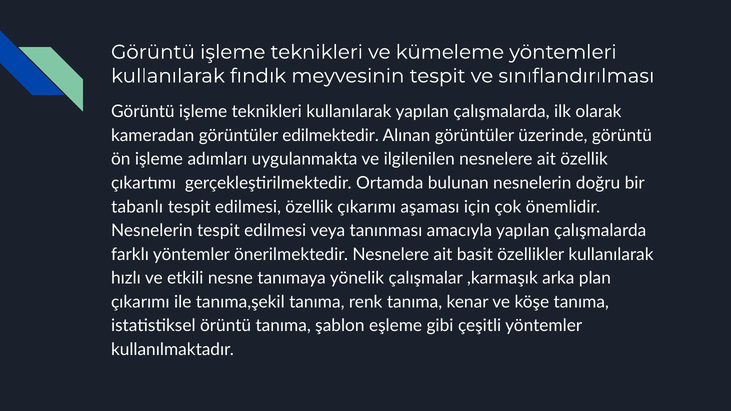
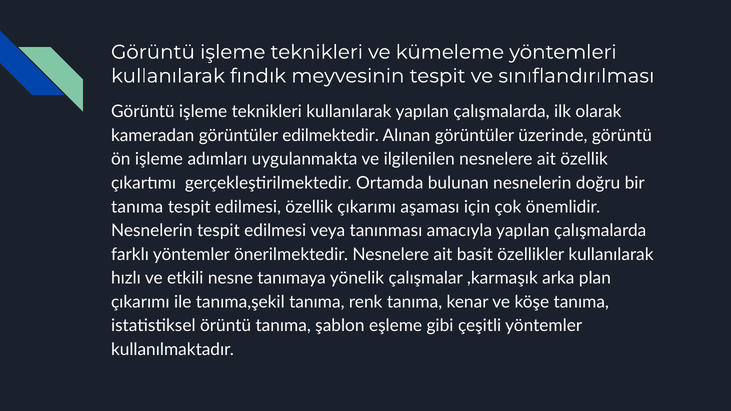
tabanlı: tabanlı -> tanıma (137, 207)
